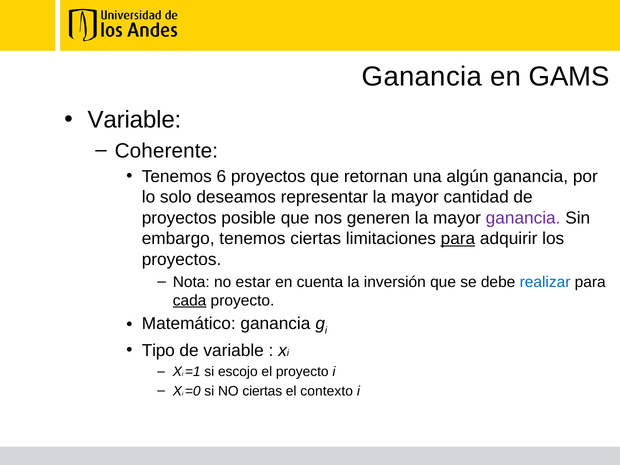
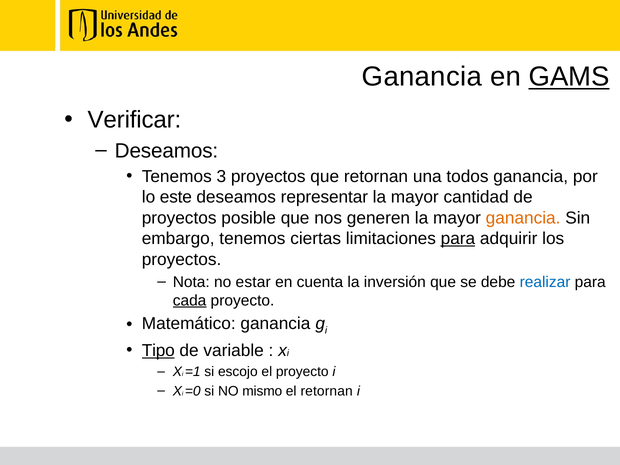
GAMS underline: none -> present (569, 77)
Variable: Variable -> Verificar (134, 120)
Coherente: Coherente -> Deseamos (166, 151)
6: 6 -> 3 (221, 177)
algún: algún -> todos (468, 177)
solo: solo -> este (176, 197)
ganancia colour: purple -> orange (523, 218)
Tipo underline: none -> present (158, 351)
NO ciertas: ciertas -> mismo (262, 391)
el contexto: contexto -> retornan (327, 391)
